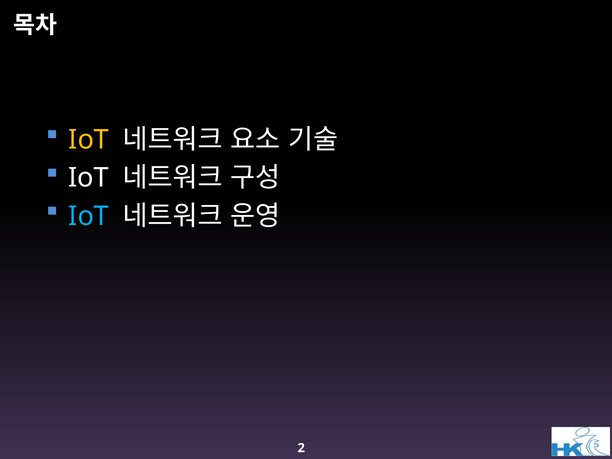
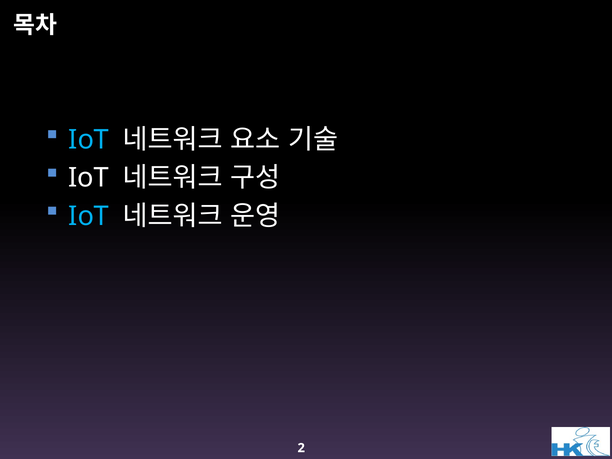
IoT colour: yellow -> light blue (89, 140)
